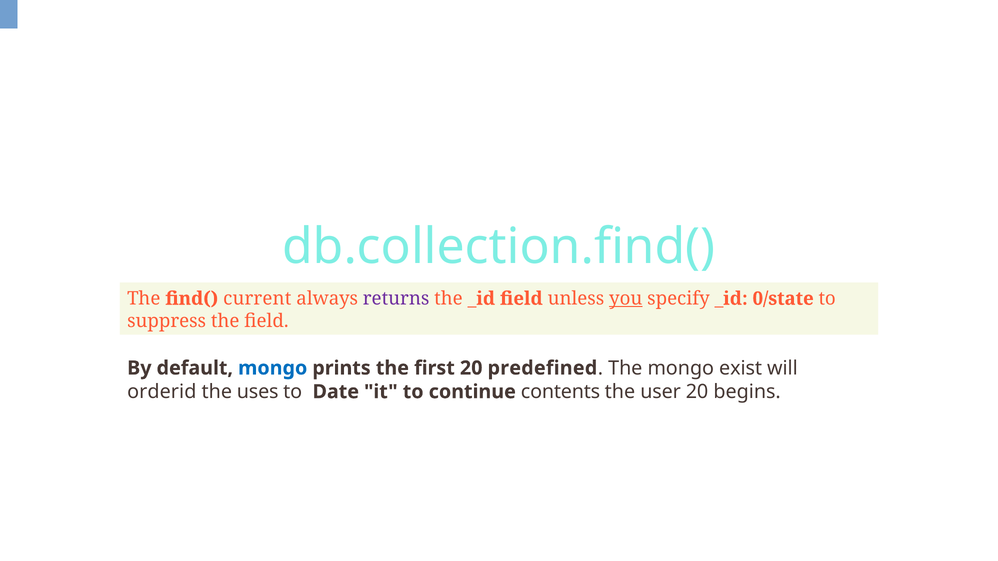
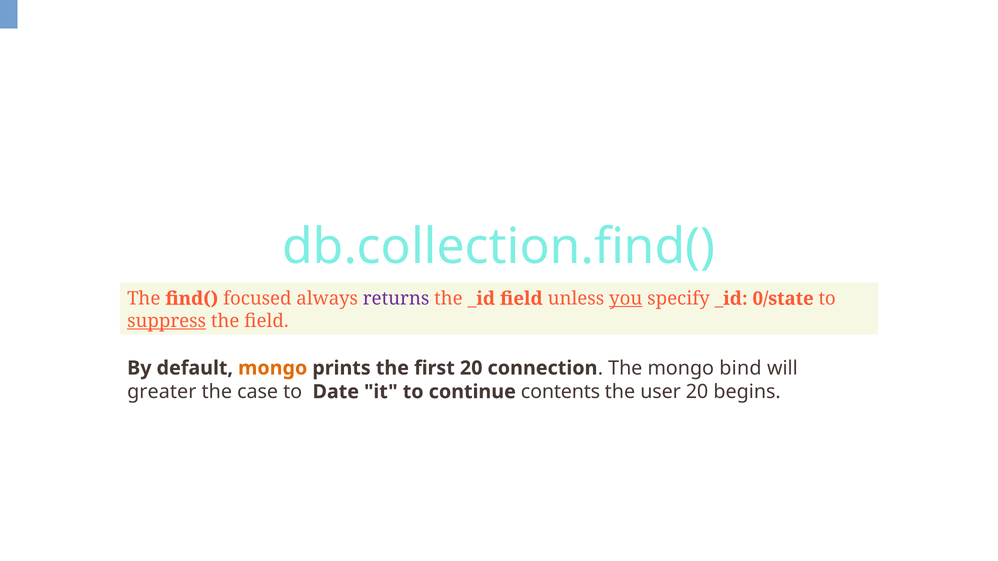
current: current -> focused (257, 299)
suppress underline: none -> present (167, 321)
mongo colour: blue -> orange (273, 368)
predefined: predefined -> connection (543, 368)
exist: exist -> bind (740, 368)
orderid: orderid -> greater (162, 392)
uses: uses -> case (258, 392)
